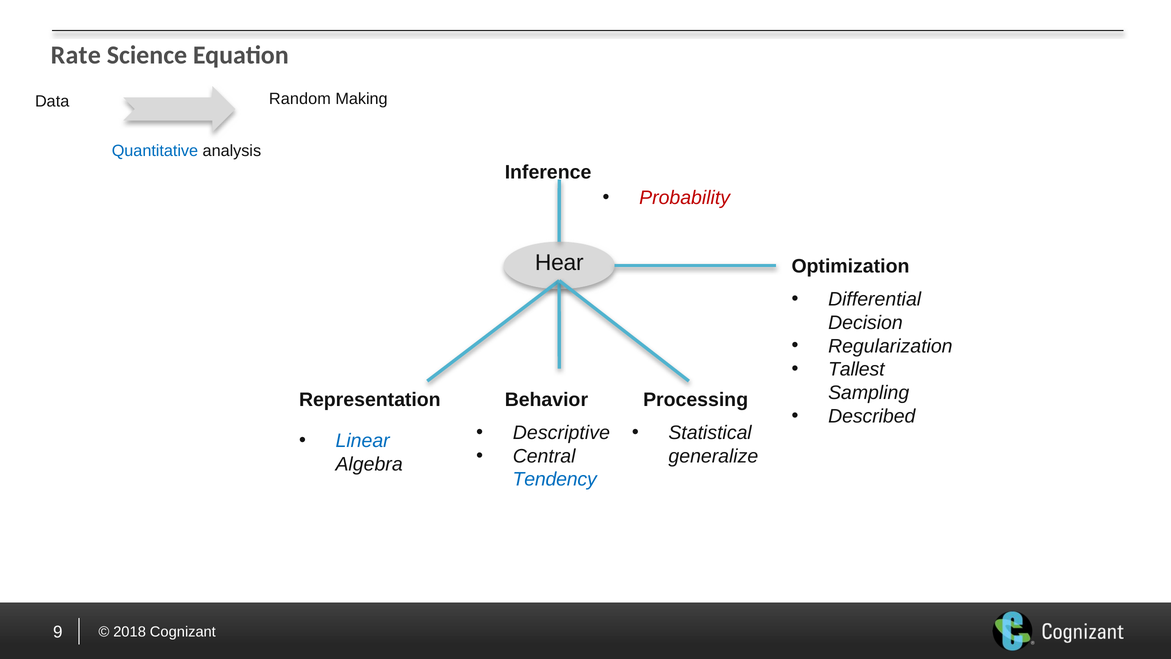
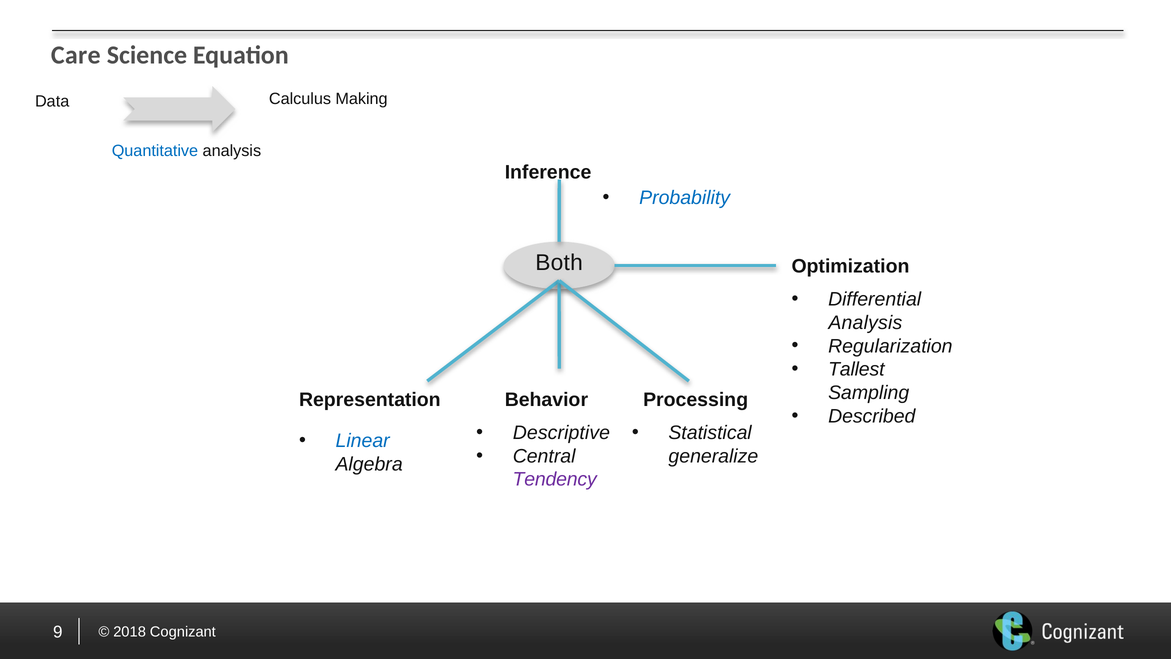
Rate: Rate -> Care (76, 55)
Random: Random -> Calculus (300, 99)
Probability colour: red -> blue (685, 198)
Hear: Hear -> Both (559, 263)
Decision: Decision -> Analysis (865, 323)
Tendency colour: blue -> purple (555, 479)
